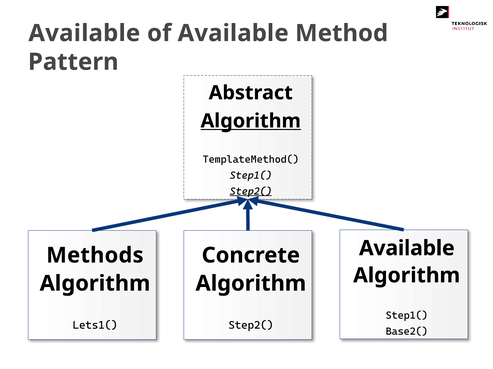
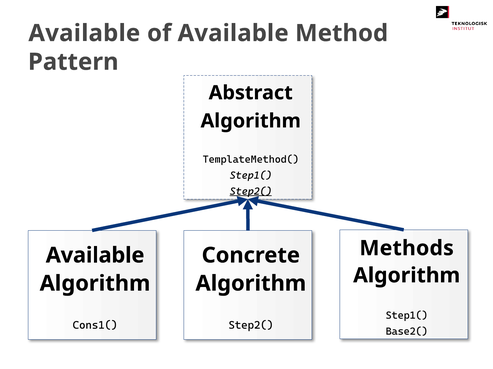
Algorithm underline: present -> none (251, 121)
Available: Available -> Methods (407, 249)
Methods: Methods -> Available (95, 256)
Lets1(: Lets1( -> Cons1( (95, 326)
